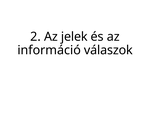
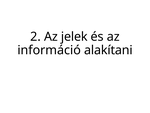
válaszok: válaszok -> alakítani (108, 50)
